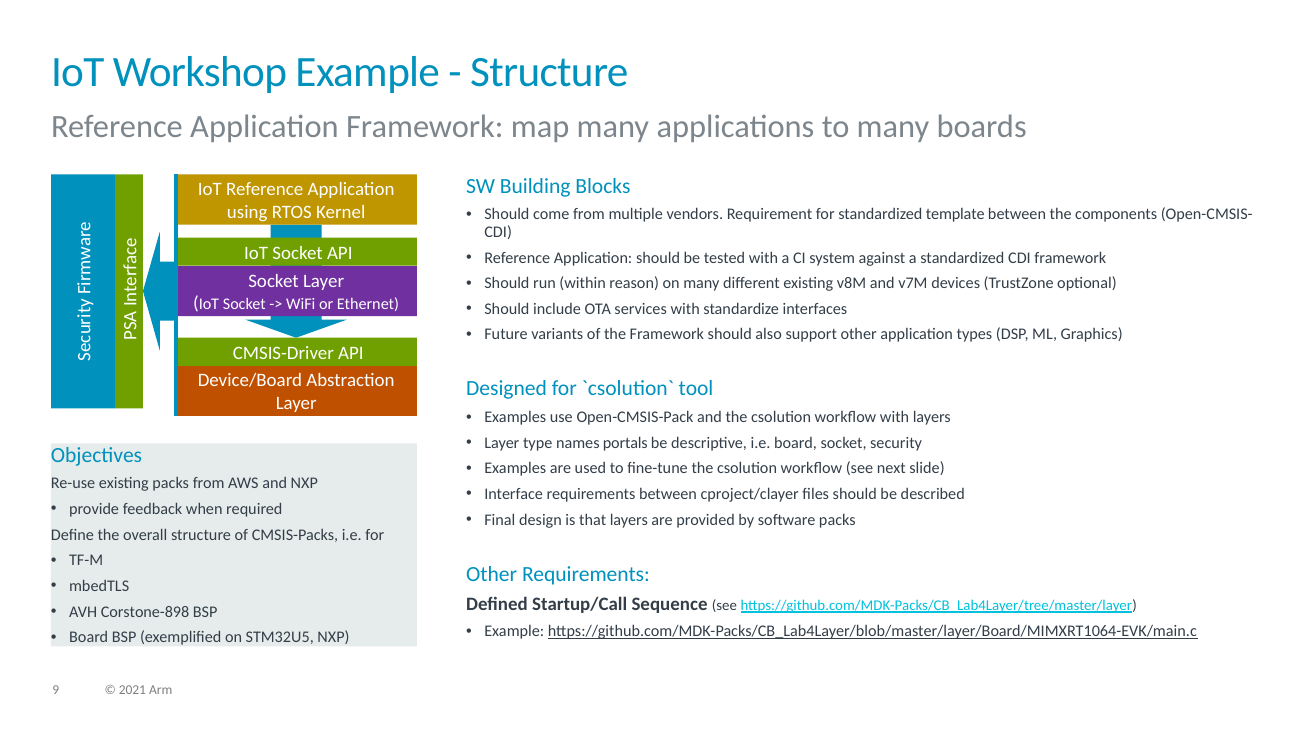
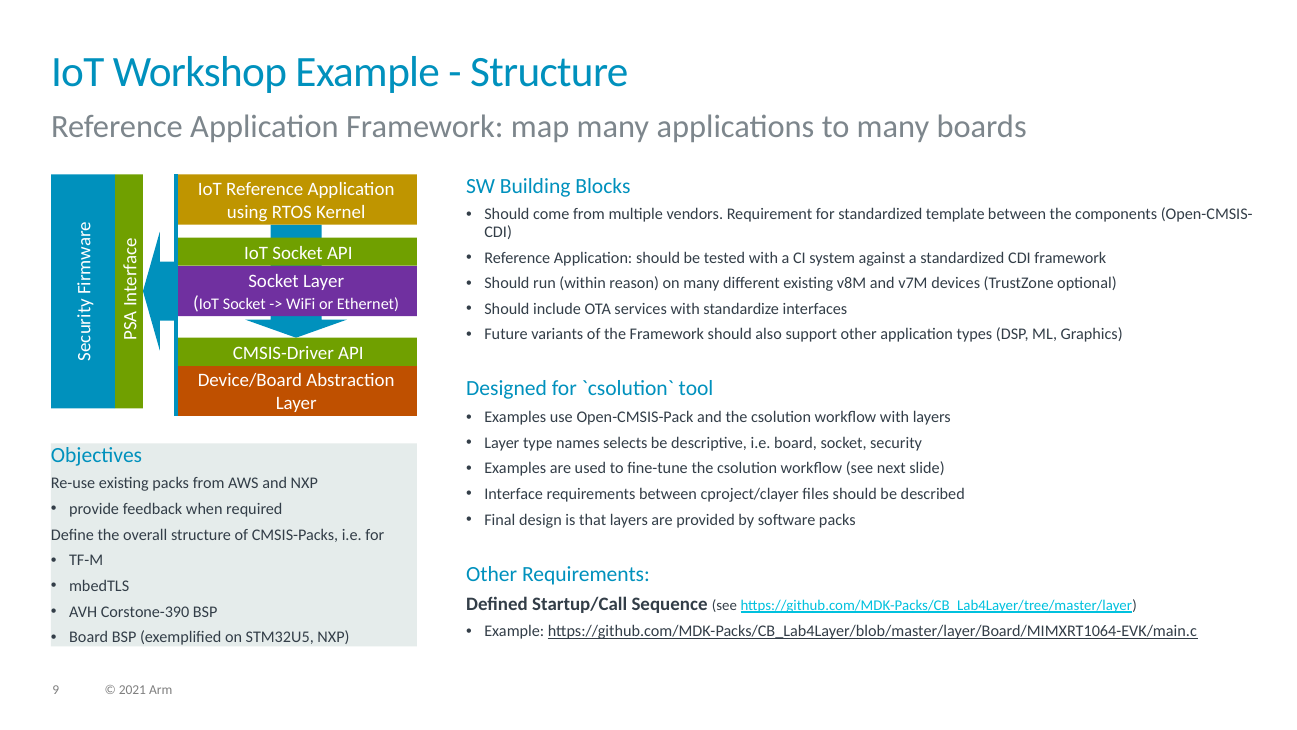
portals: portals -> selects (625, 443)
Corstone-898: Corstone-898 -> Corstone-390 (145, 611)
